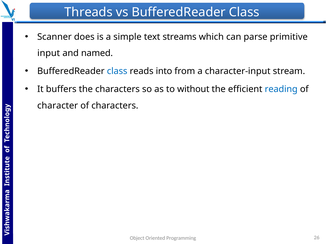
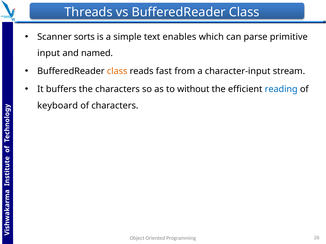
does: does -> sorts (84, 37)
streams: streams -> enables (179, 37)
class colour: blue -> orange (117, 71)
into: into -> fast (164, 71)
character: character -> keyboard (58, 106)
